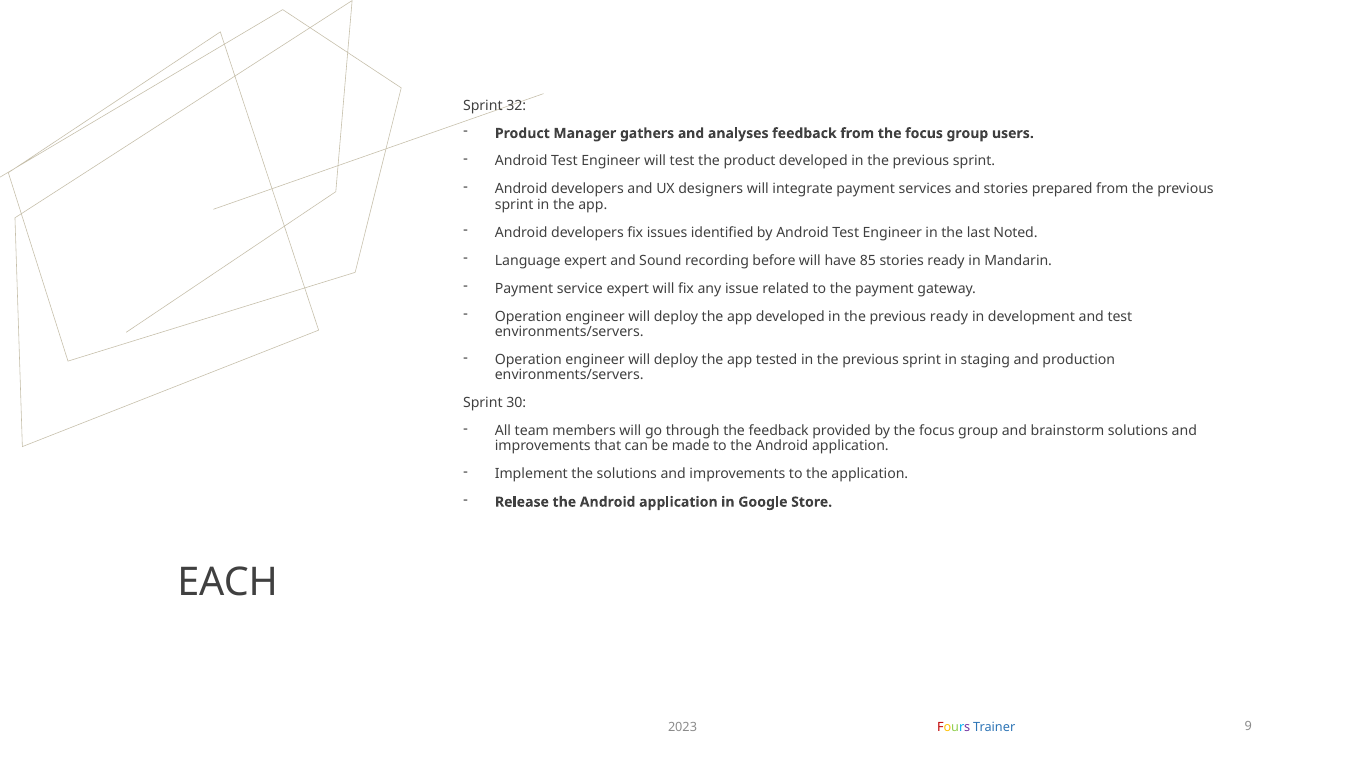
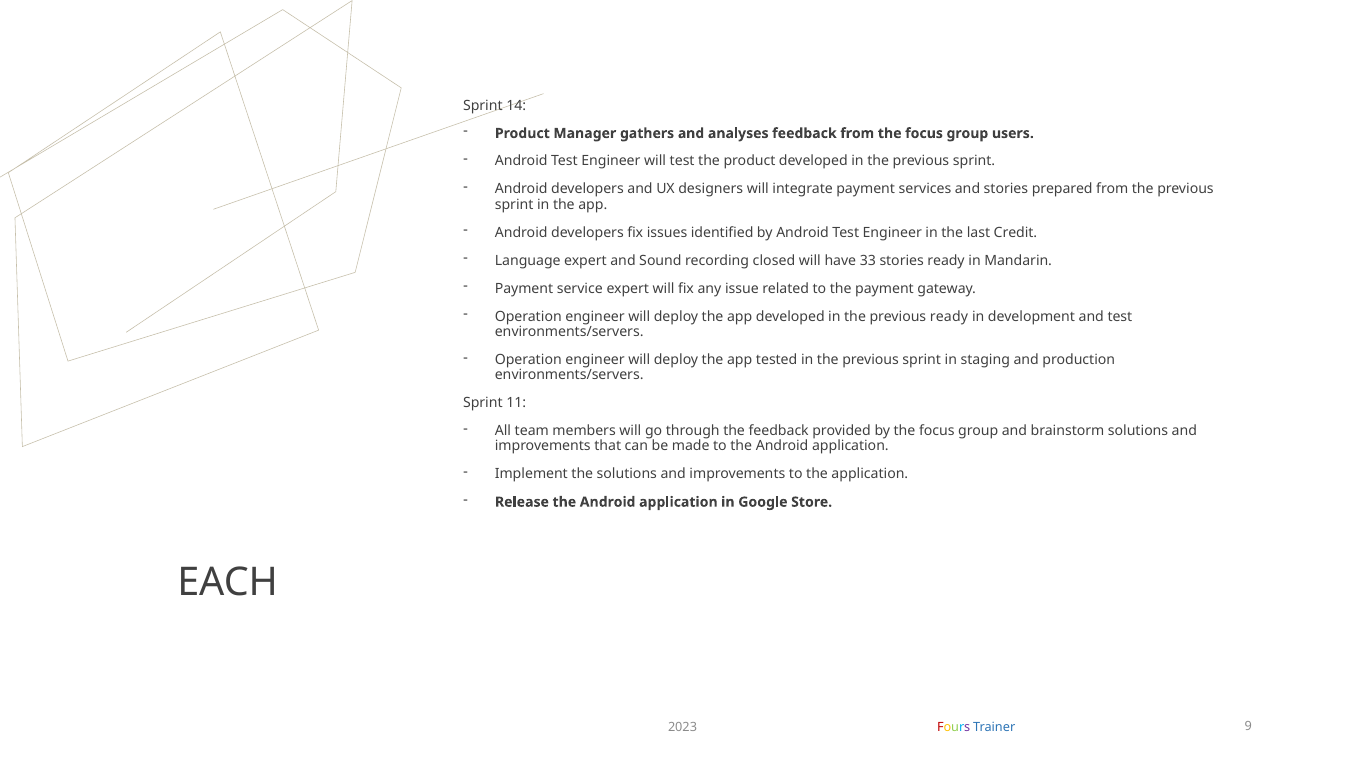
32: 32 -> 14 (516, 105)
Noted: Noted -> Credit (1015, 233)
before: before -> closed (774, 261)
85: 85 -> 33 (868, 261)
30: 30 -> 11 (516, 403)
